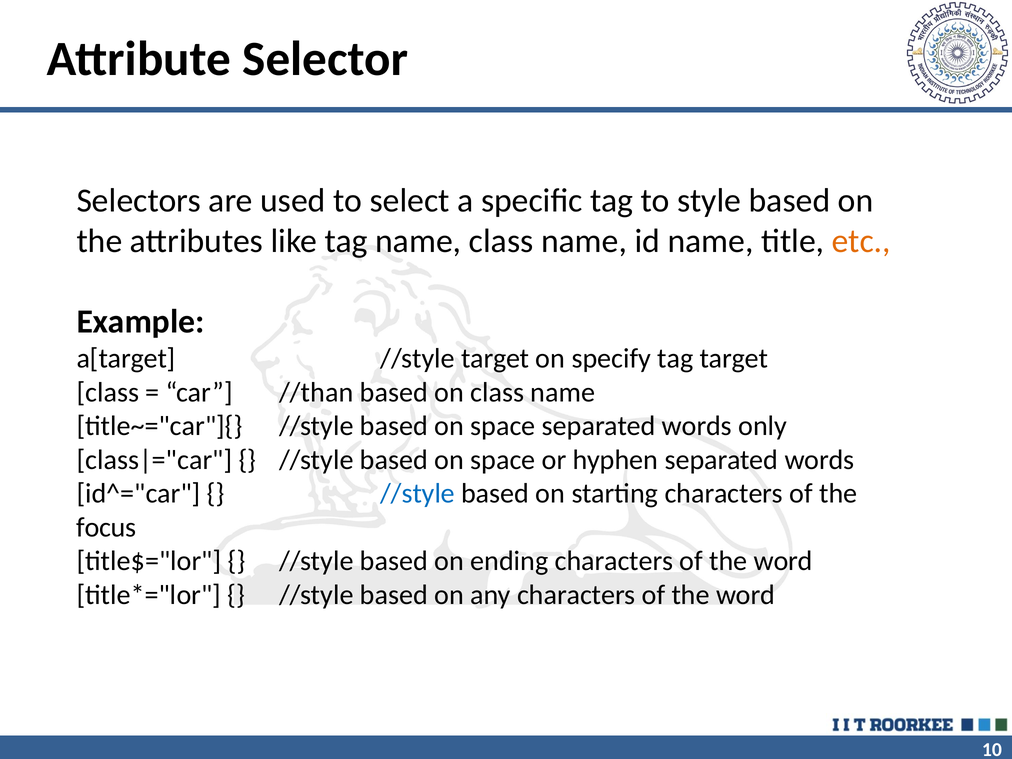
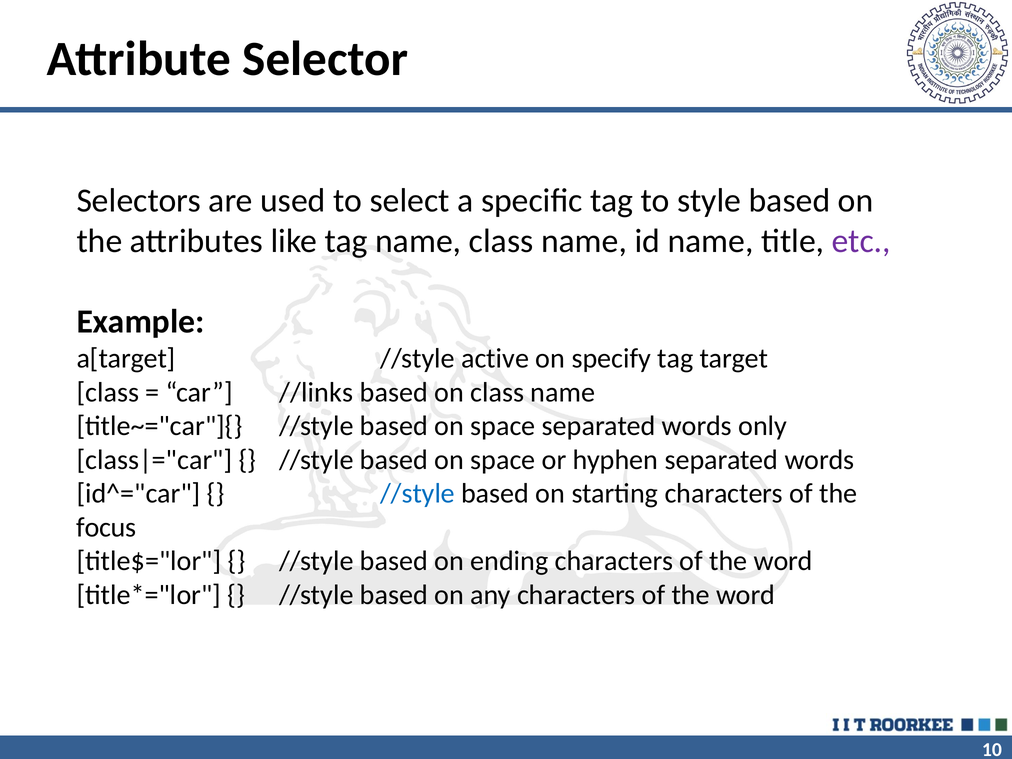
etc colour: orange -> purple (861, 241)
//style target: target -> active (495, 359)
//than: //than -> //links (316, 392)
